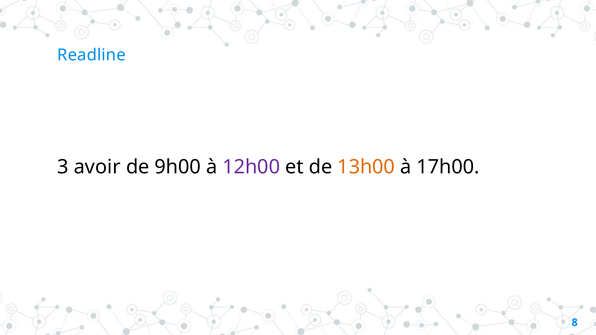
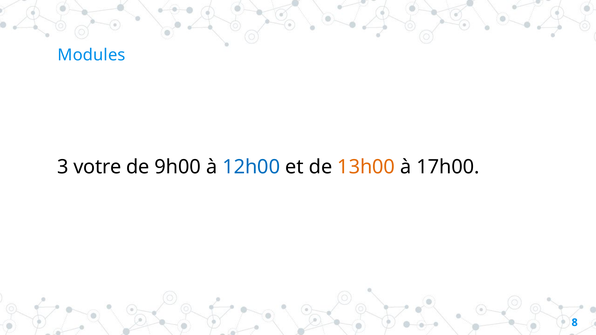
Readline: Readline -> Modules (92, 55)
avoir: avoir -> votre (97, 167)
12h00 colour: purple -> blue (251, 167)
